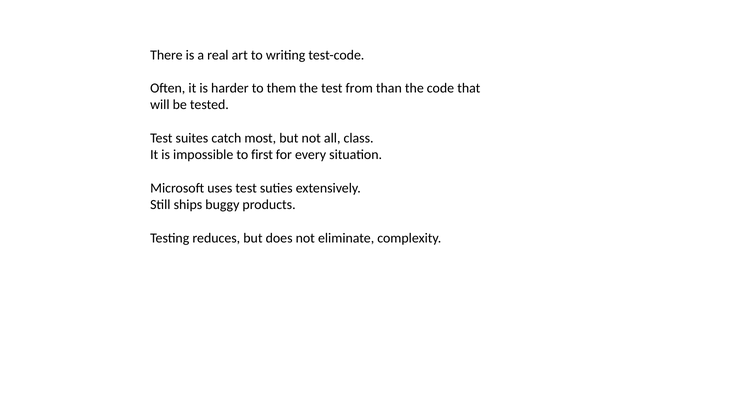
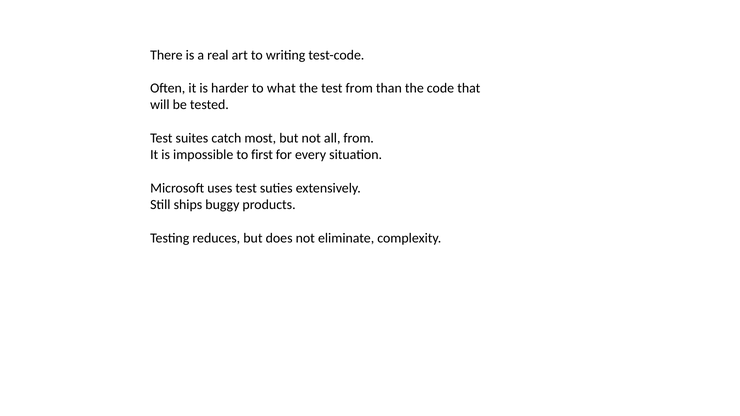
them: them -> what (281, 88)
all class: class -> from (359, 138)
